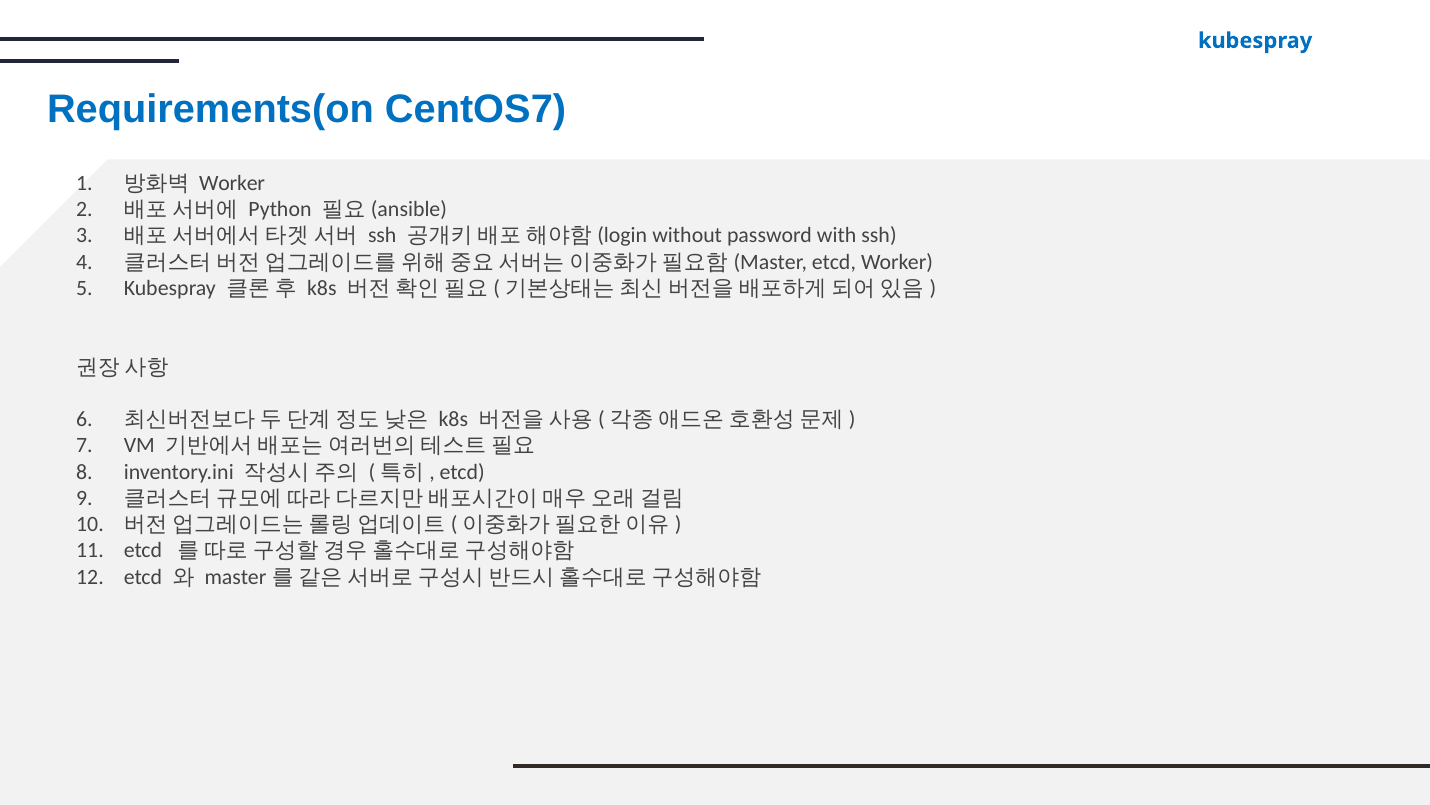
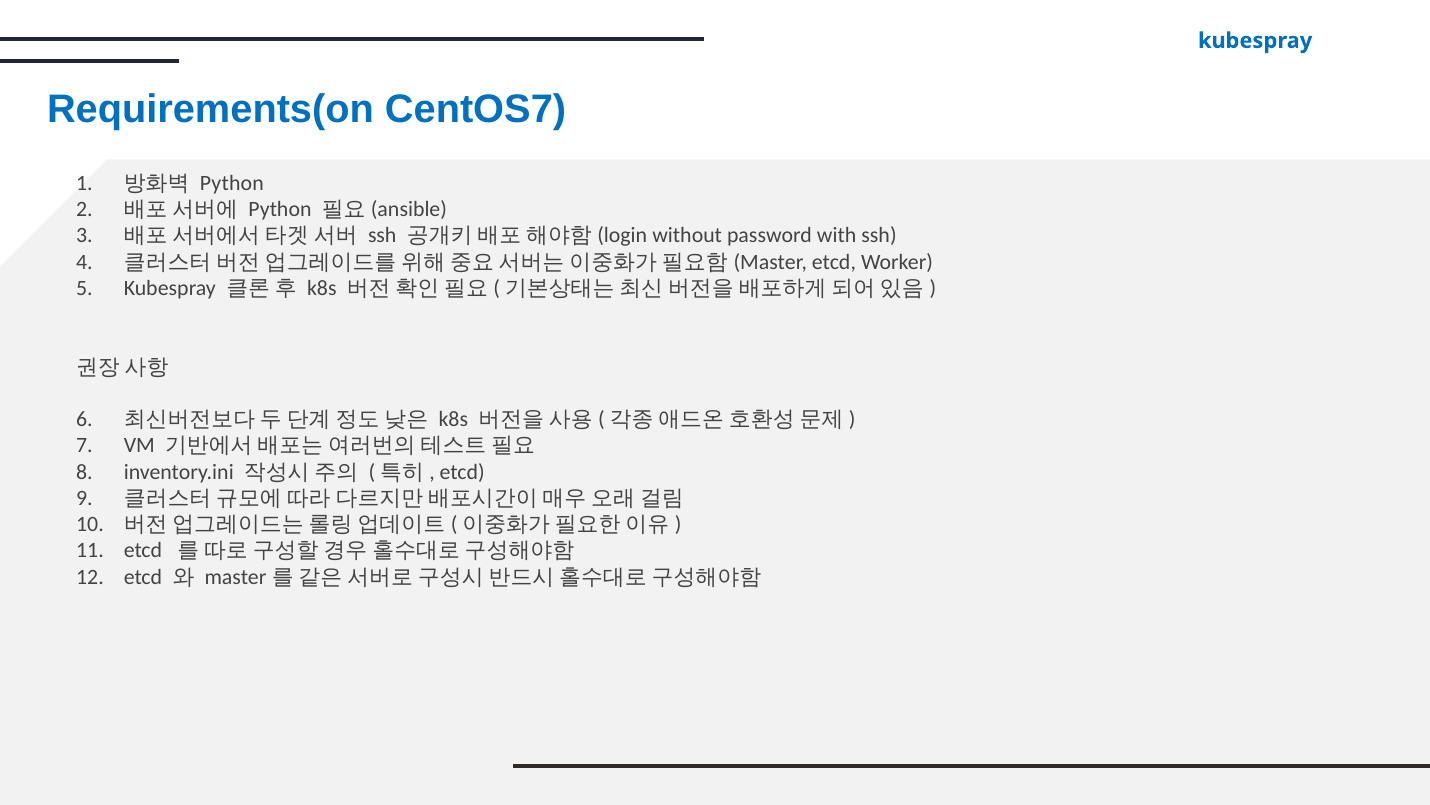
Worker: Worker -> Python (232, 183)
